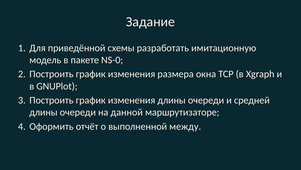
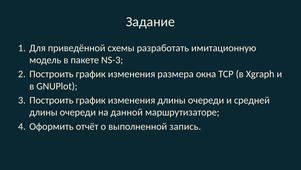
NS-0: NS-0 -> NS-3 (112, 60)
между: между -> запись (185, 126)
